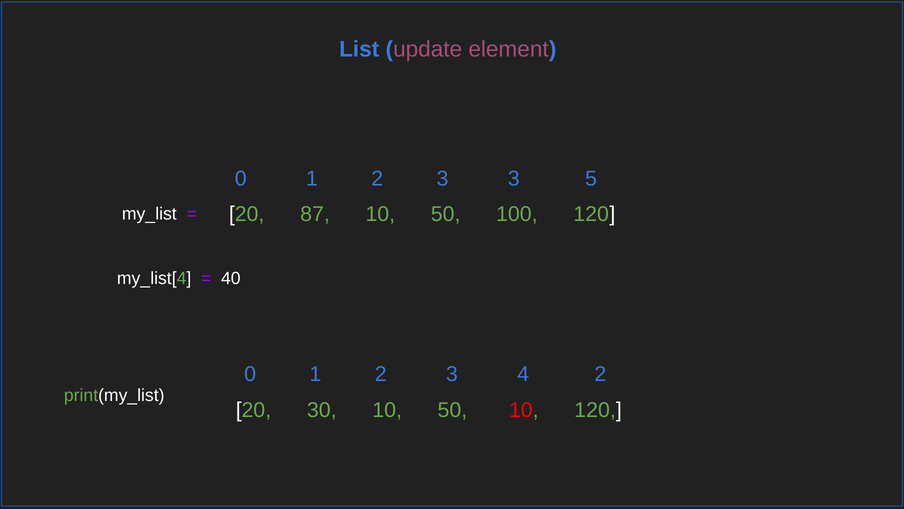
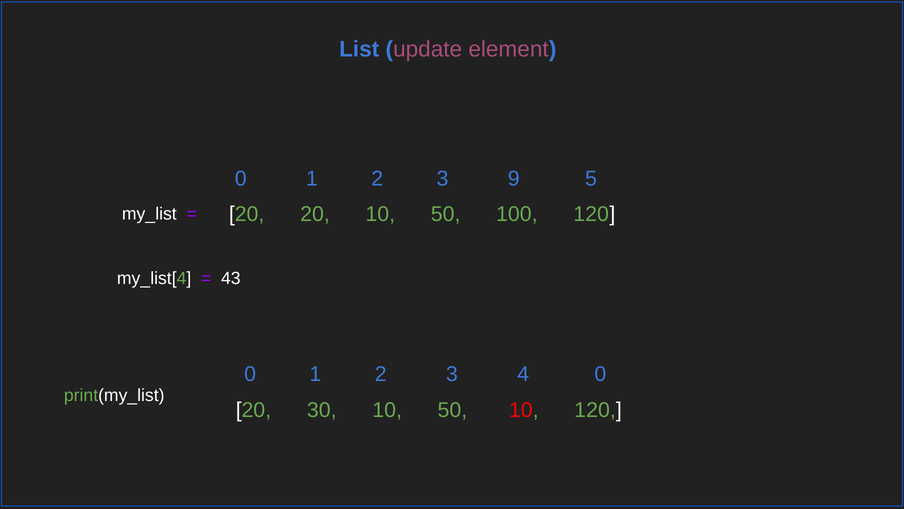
3 3: 3 -> 9 (514, 178)
20 87: 87 -> 20 (315, 214)
40: 40 -> 43 (231, 278)
4 2: 2 -> 0 (600, 374)
